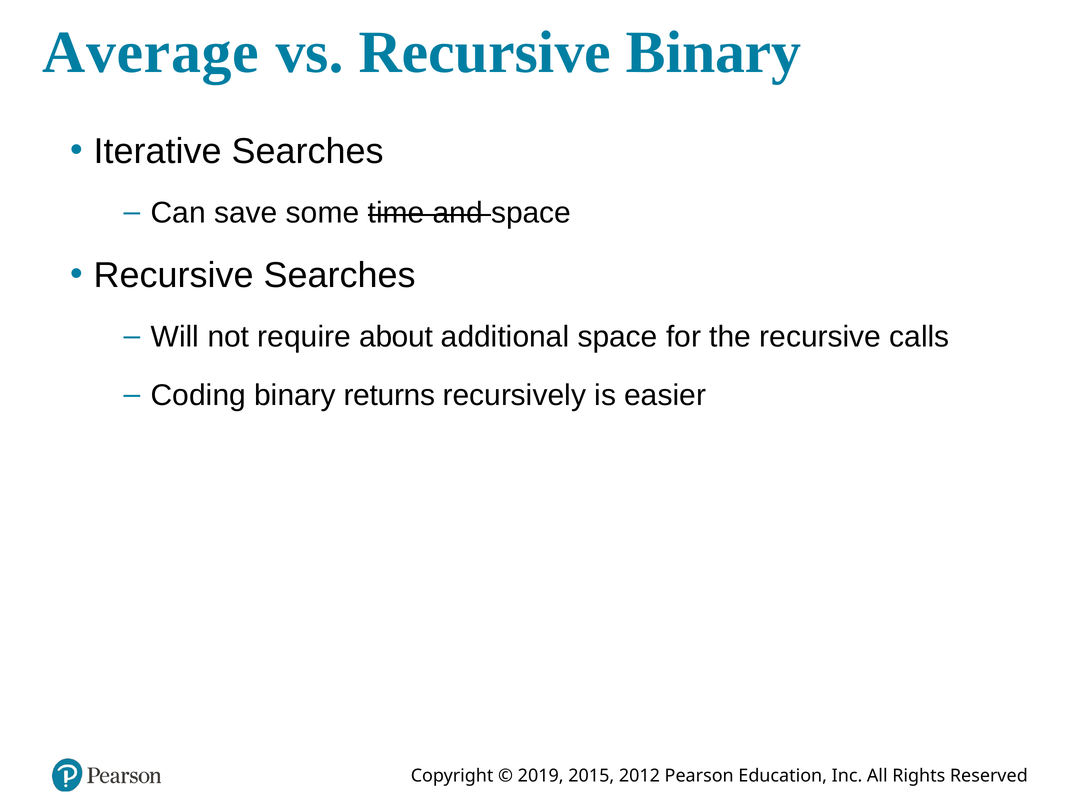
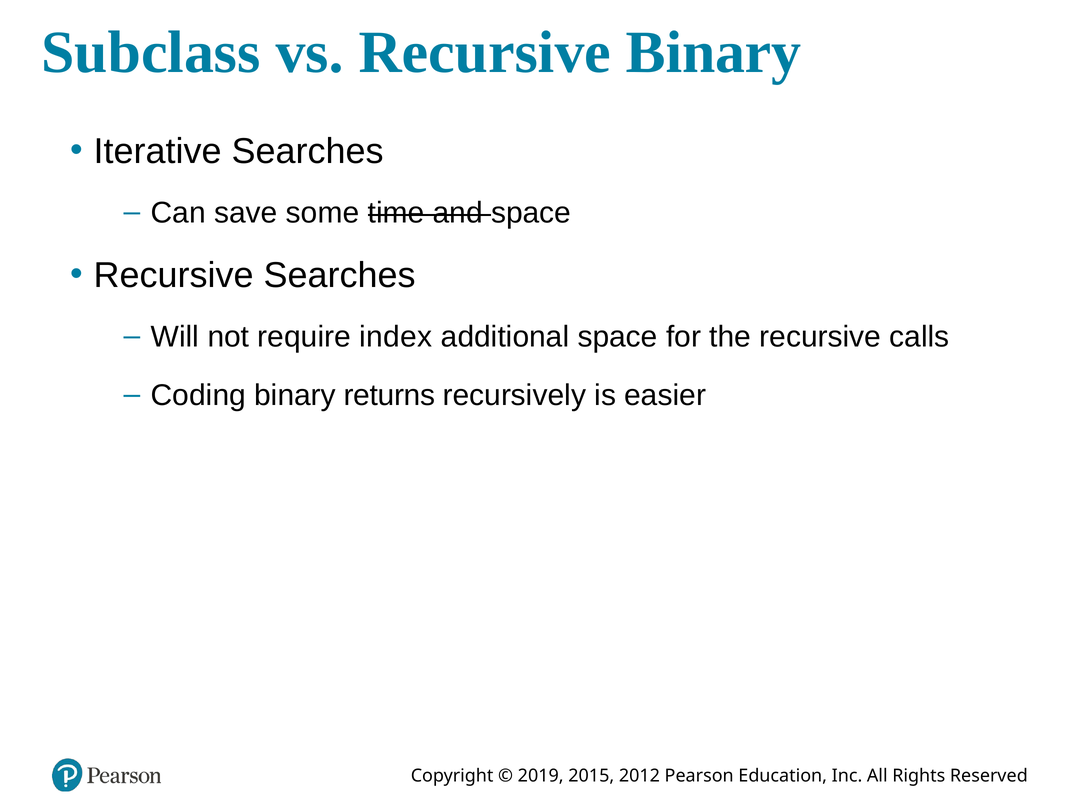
Average: Average -> Subclass (151, 53)
about: about -> index (396, 337)
